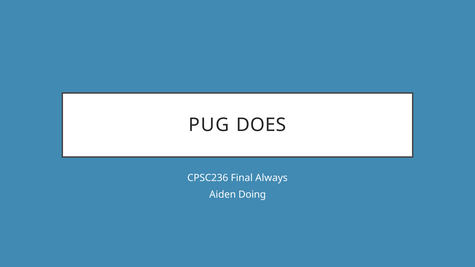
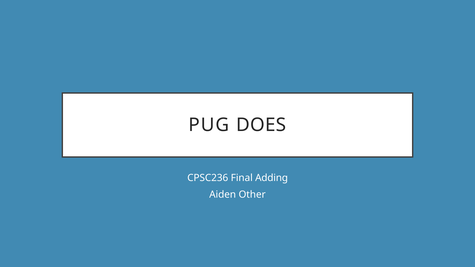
Always: Always -> Adding (272, 178)
Doing: Doing -> Other (252, 195)
